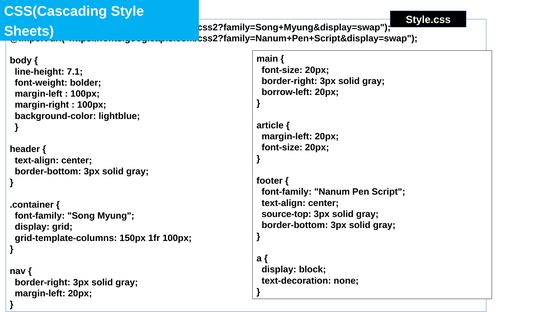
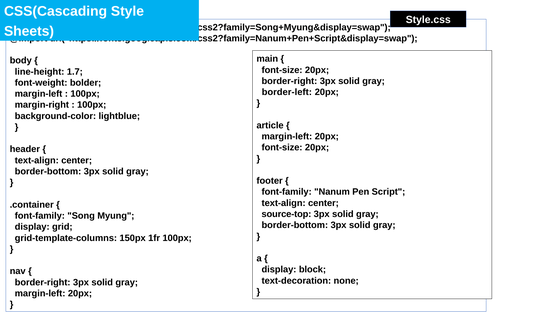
7.1: 7.1 -> 1.7 (75, 72)
borrow-left: borrow-left -> border-left (287, 92)
